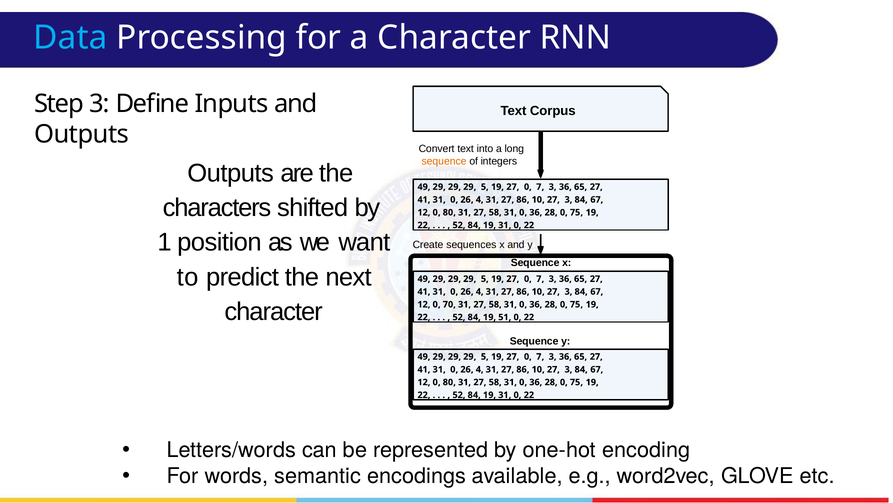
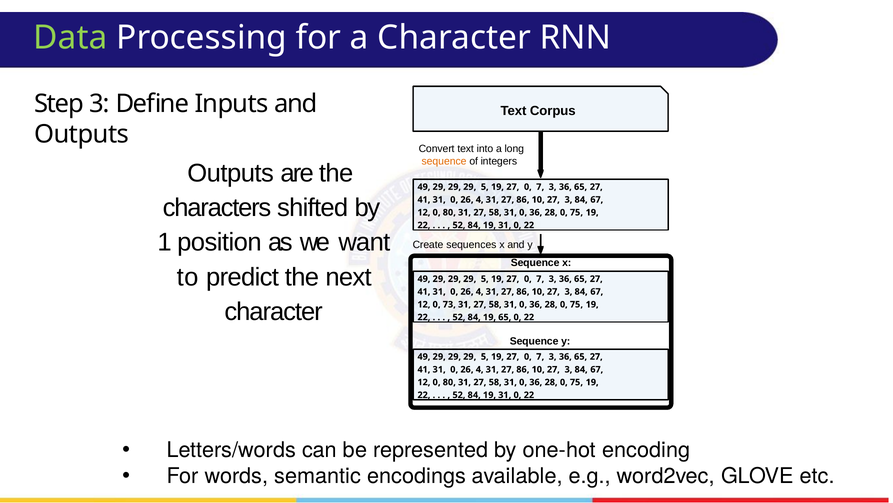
Data colour: light blue -> light green (70, 38)
70: 70 -> 73 (449, 304)
19 51: 51 -> 65 (505, 317)
